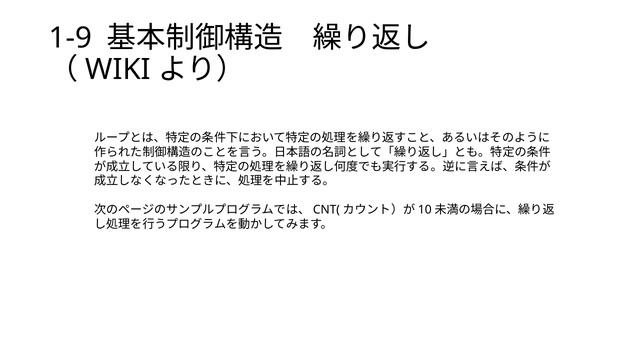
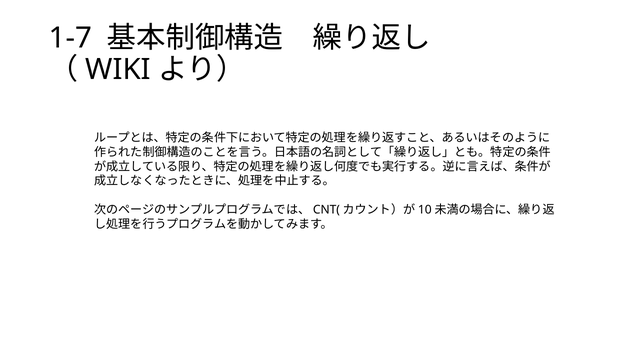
1-9: 1-9 -> 1-7 (71, 38)
